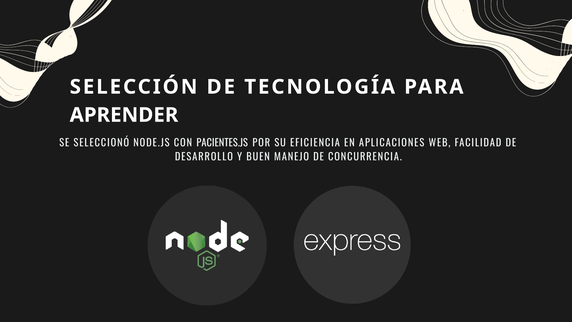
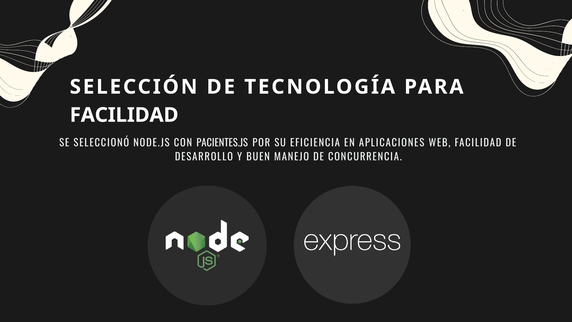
APRENDER: APRENDER -> FACILIDAD (124, 115)
